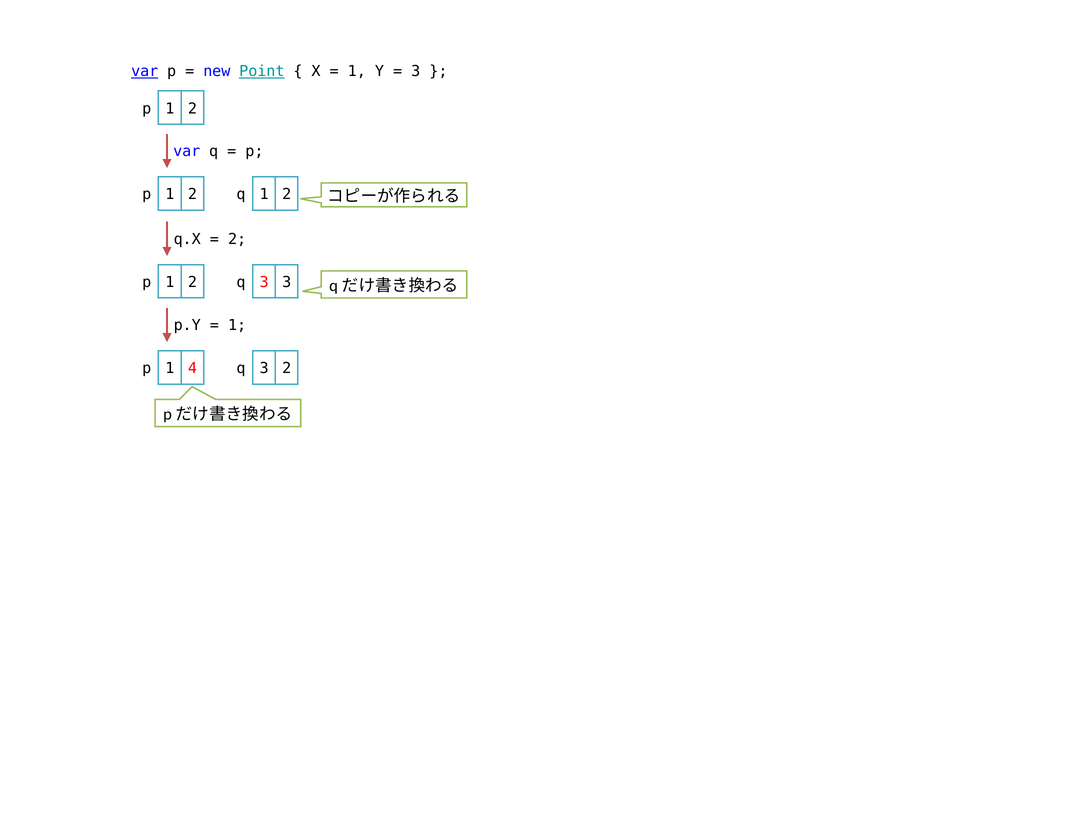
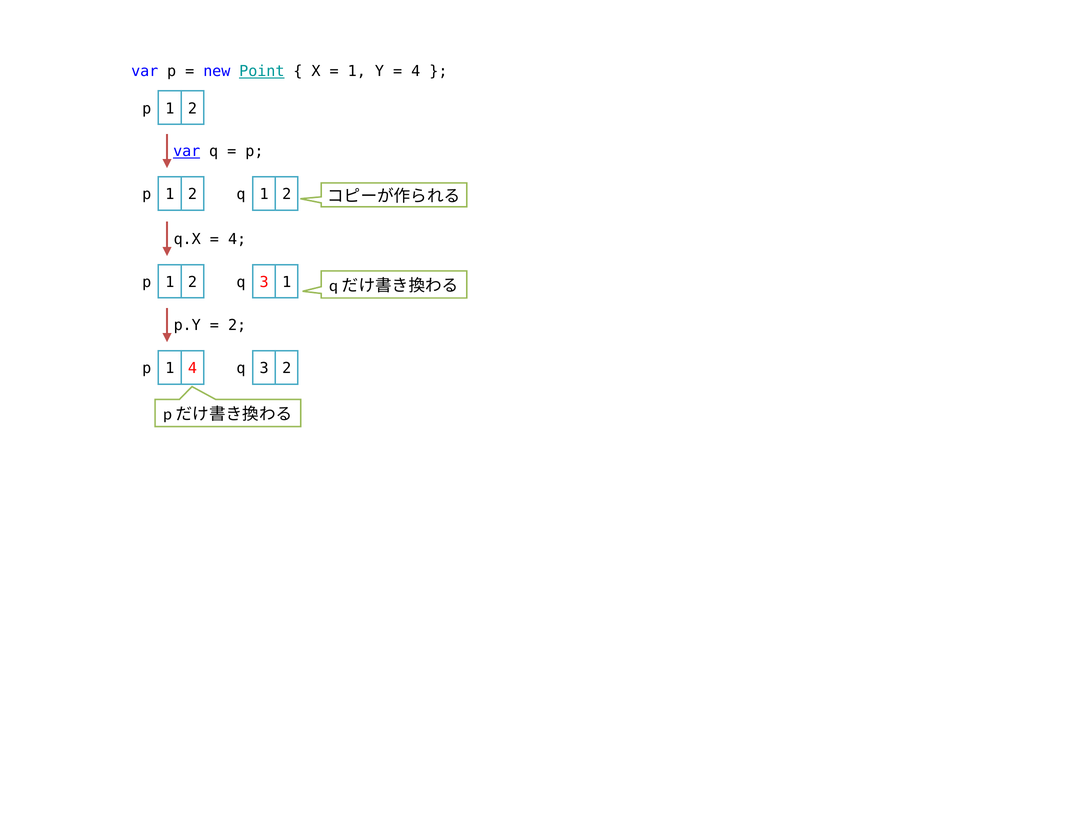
var underline: present -> none (145, 71)
3: 3 -> 4 (416, 71)
var underline: none -> present (187, 151)
2: 2 -> 4 (237, 239)
3 3: 3 -> 1 (287, 282)
1: 1 -> 2 (237, 325)
